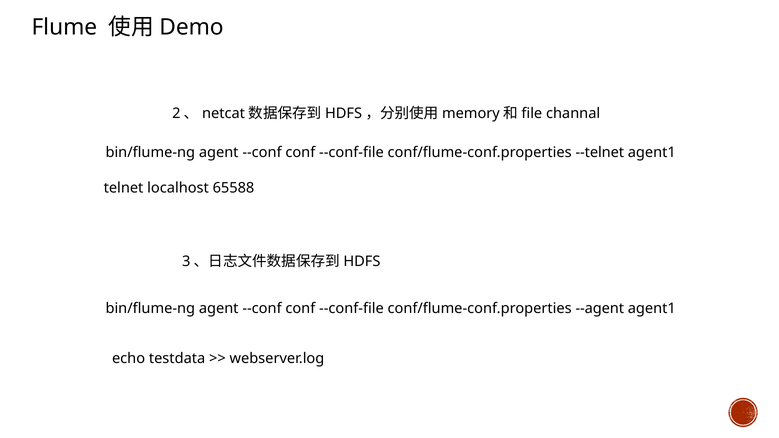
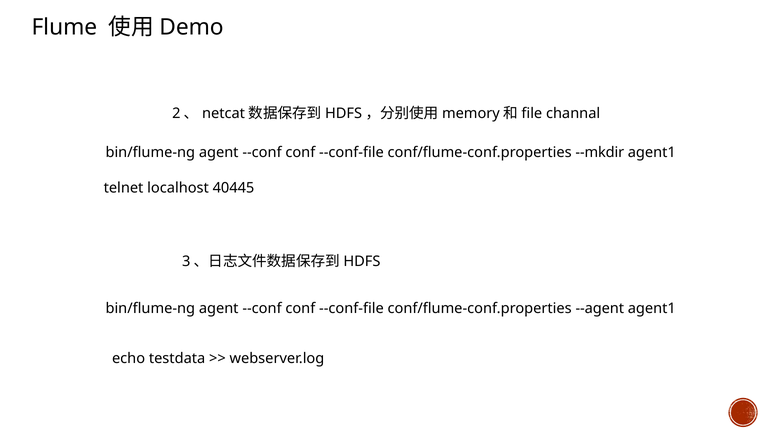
--telnet: --telnet -> --mkdir (600, 153)
65588: 65588 -> 40445 (233, 188)
